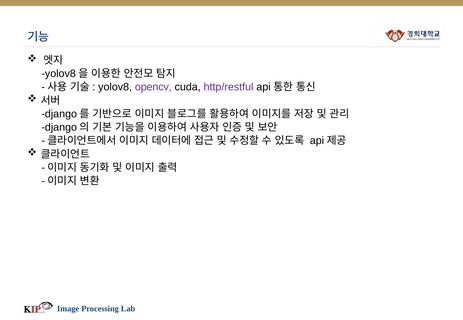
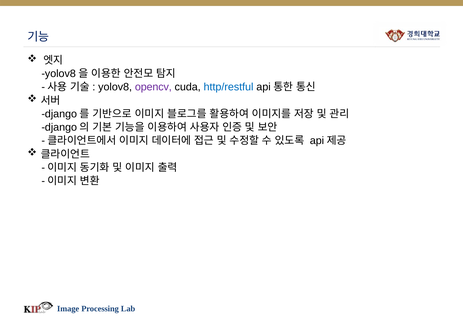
http/restful colour: purple -> blue (229, 87)
